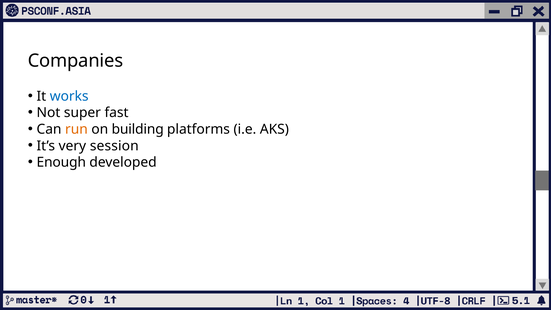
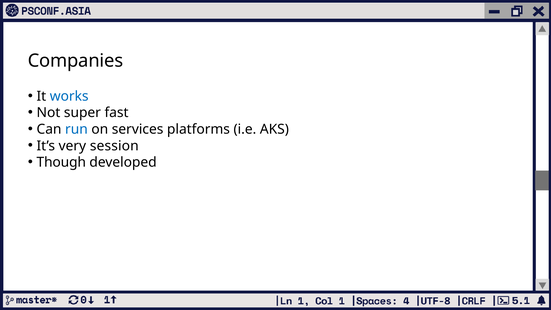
run colour: orange -> blue (76, 129)
building: building -> services (138, 129)
Enough: Enough -> Though (61, 162)
